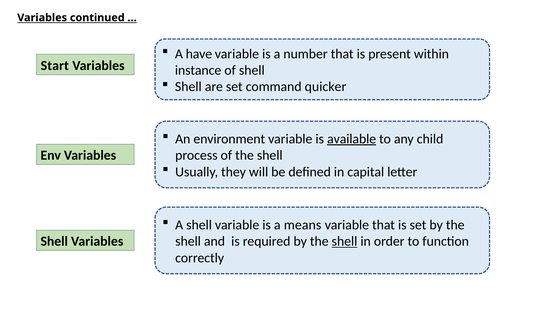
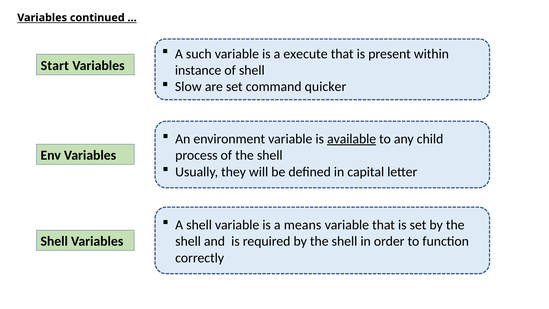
have: have -> such (199, 54)
number: number -> execute (305, 54)
Shell: Shell -> Slow (188, 87)
shell underline: present -> none (344, 241)
